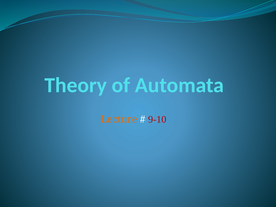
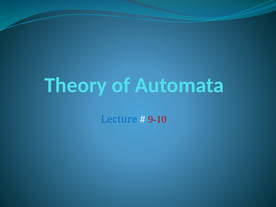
Lecture colour: orange -> blue (119, 119)
